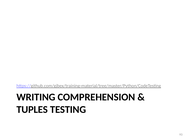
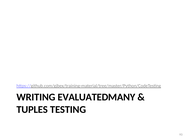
COMPREHENSION: COMPREHENSION -> EVALUATEDMANY (96, 97)
